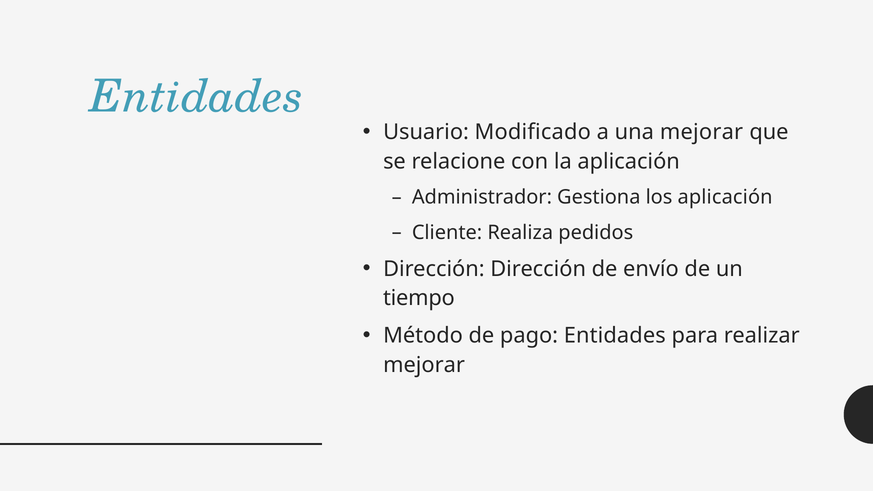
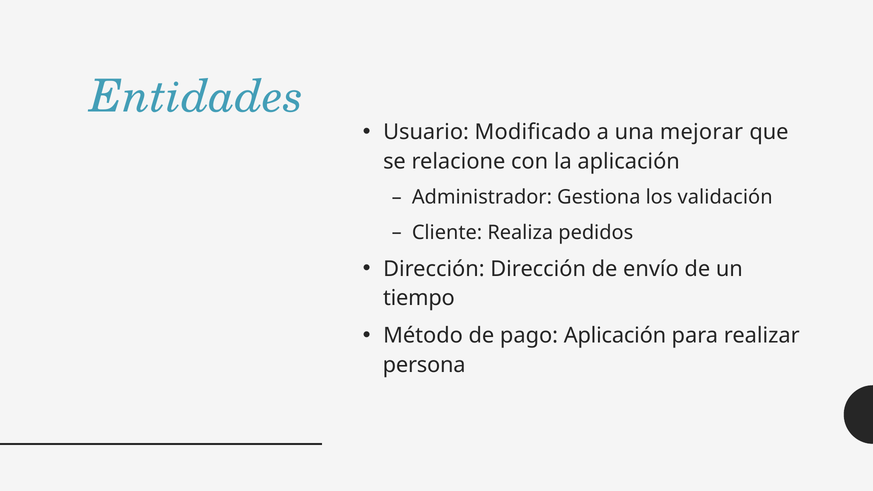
los aplicación: aplicación -> validación (725, 197)
pago Entidades: Entidades -> Aplicación (615, 336)
mejorar: mejorar -> persona (424, 365)
